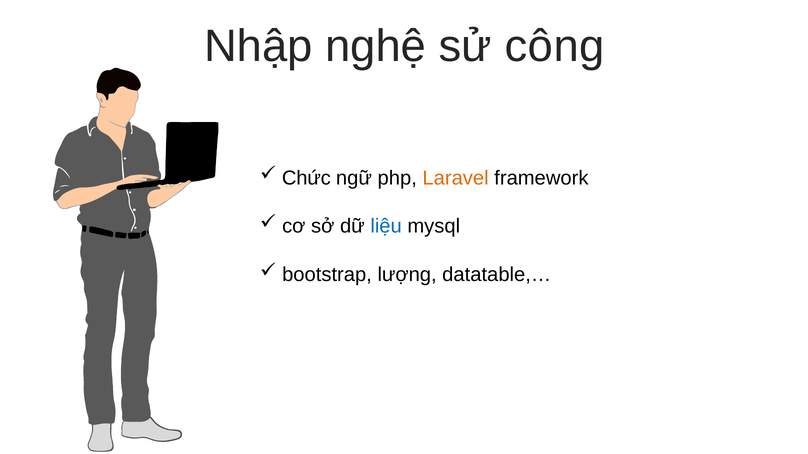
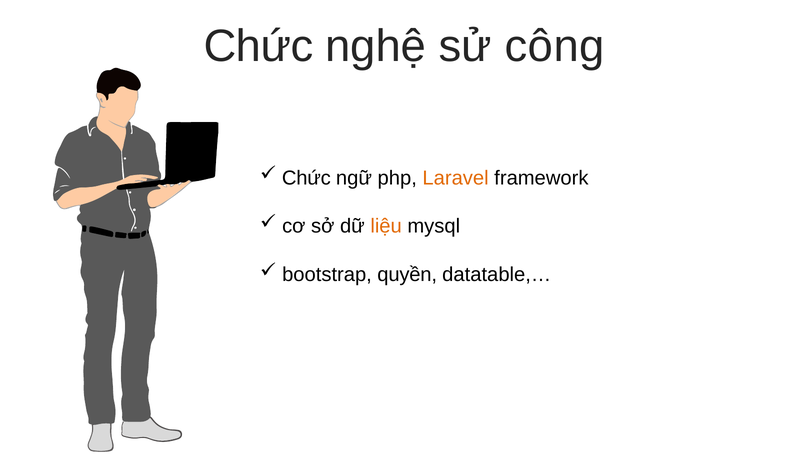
Nhập: Nhập -> Chức (259, 46)
liệu colour: blue -> orange (386, 227)
lượng: lượng -> quyền (407, 275)
